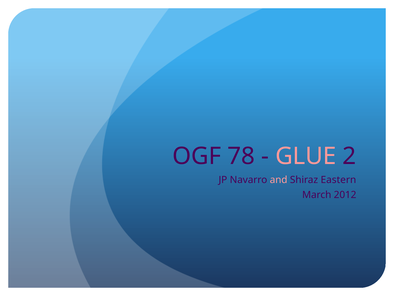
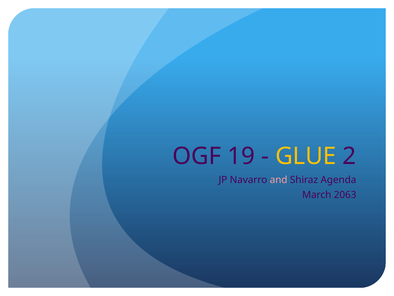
78: 78 -> 19 (241, 156)
GLUE colour: pink -> yellow (306, 156)
Eastern: Eastern -> Agenda (338, 179)
2012: 2012 -> 2063 (345, 195)
